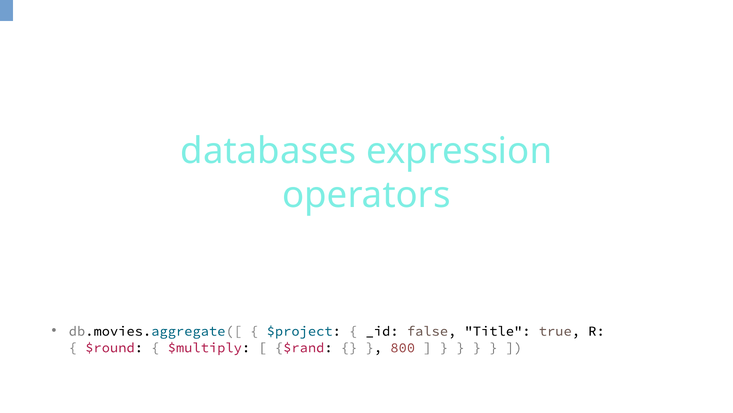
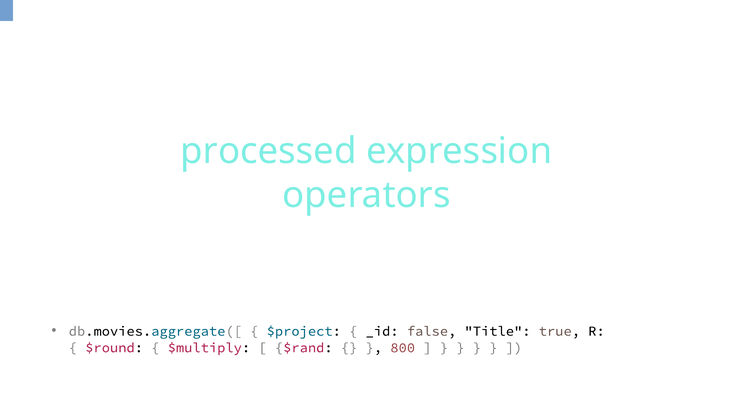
databases: databases -> processed (268, 151)
